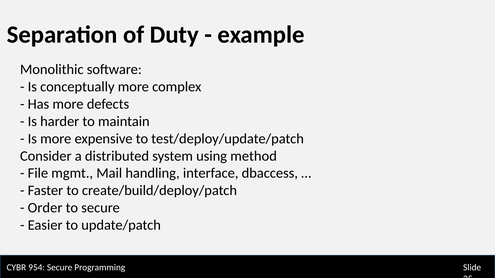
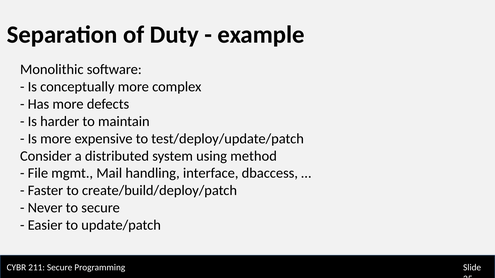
Order: Order -> Never (45, 208)
954: 954 -> 211 (37, 268)
